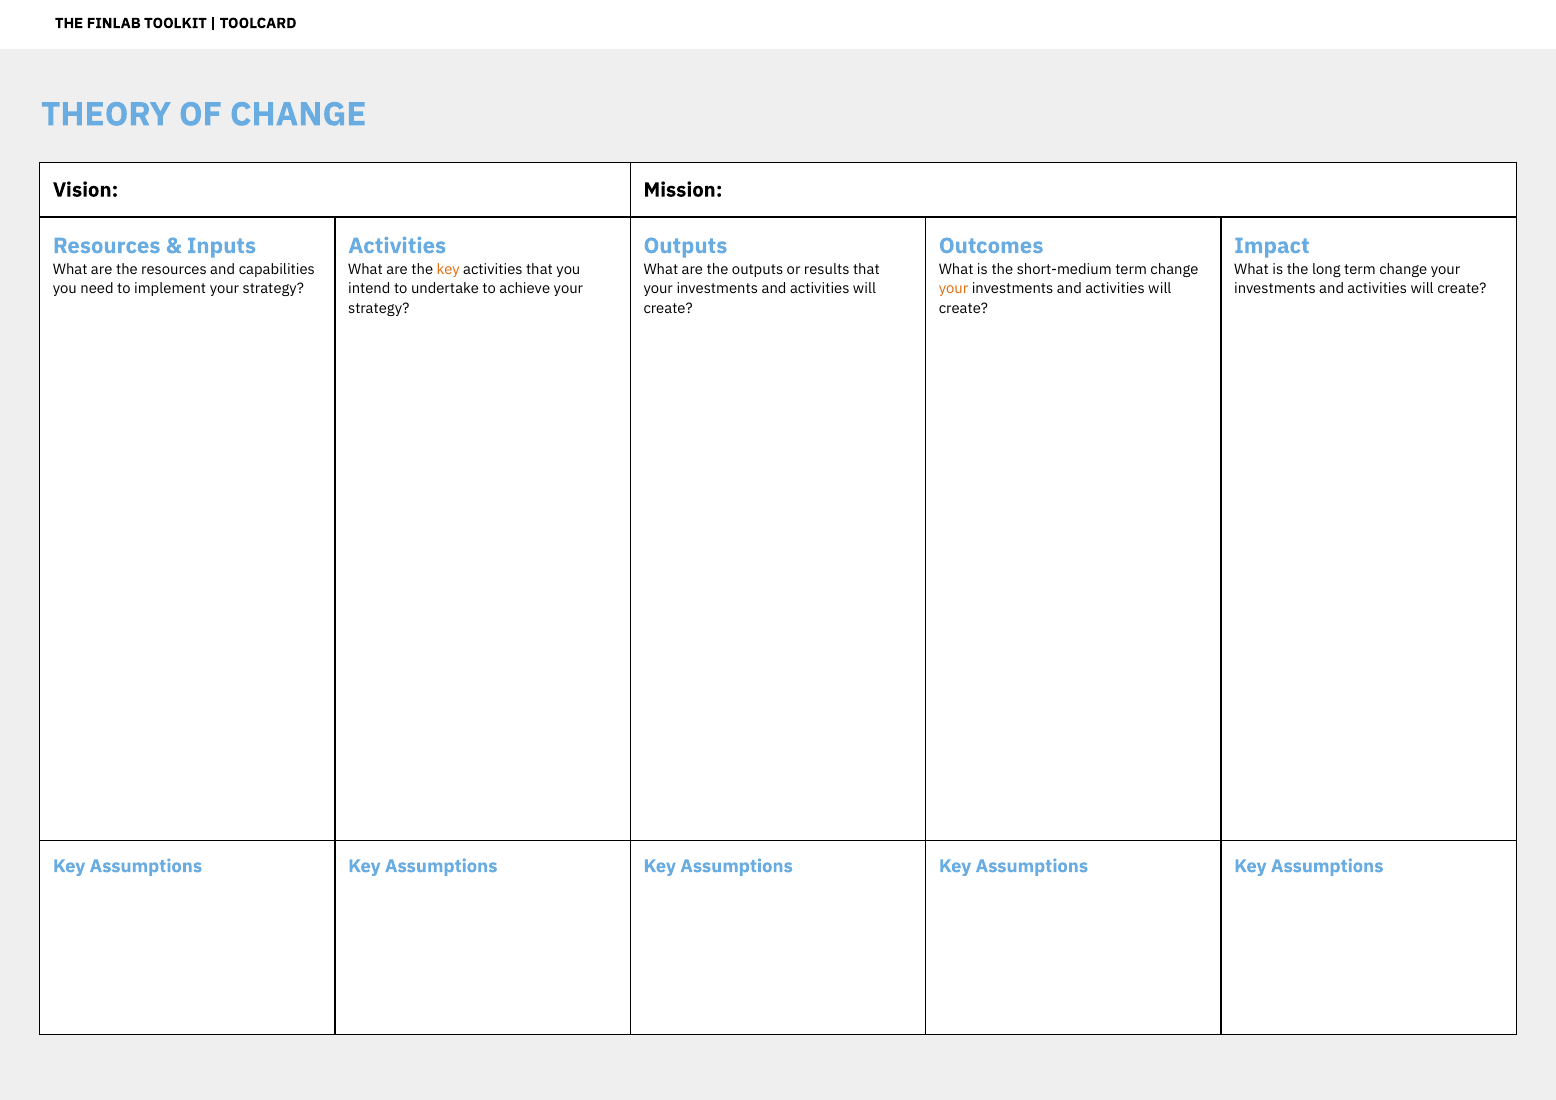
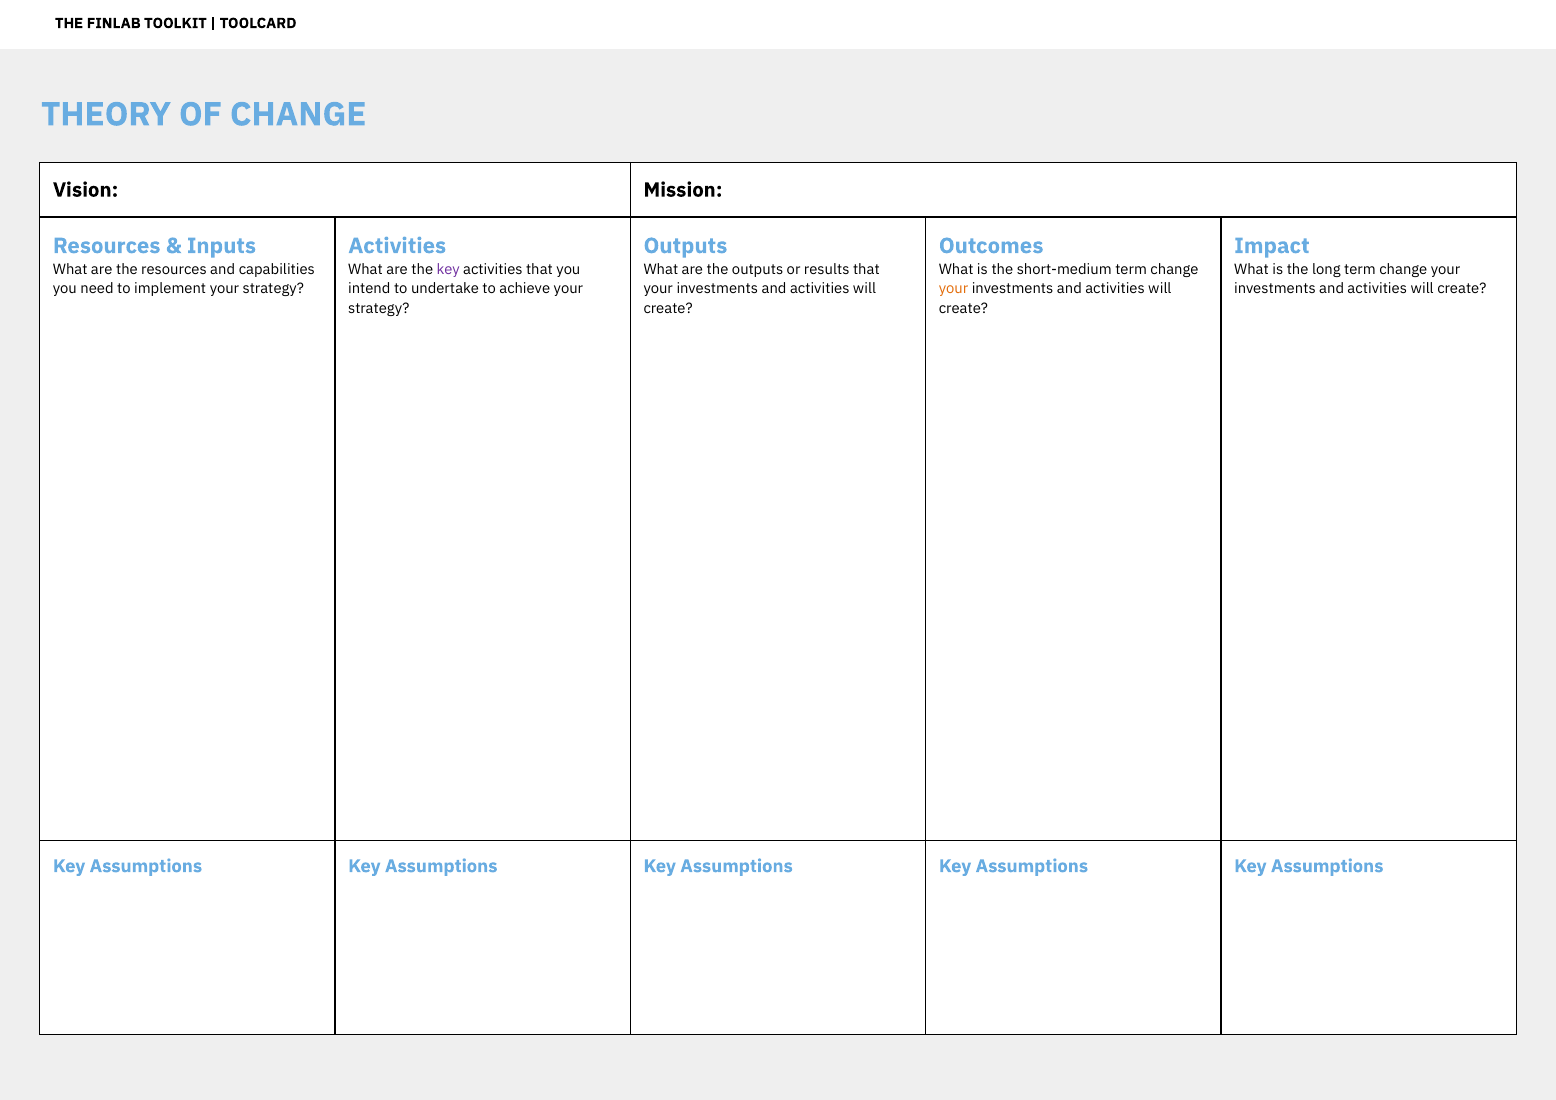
key colour: orange -> purple (448, 270)
